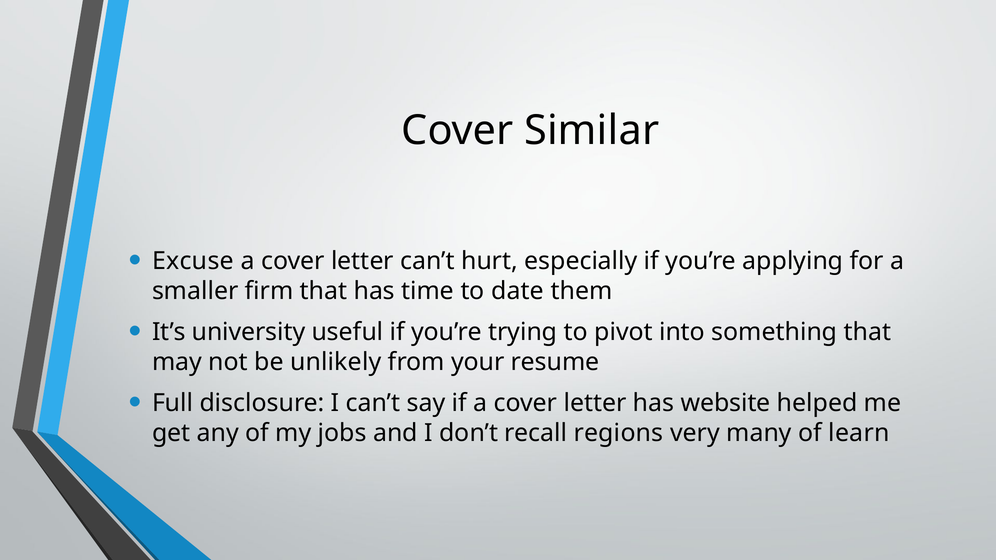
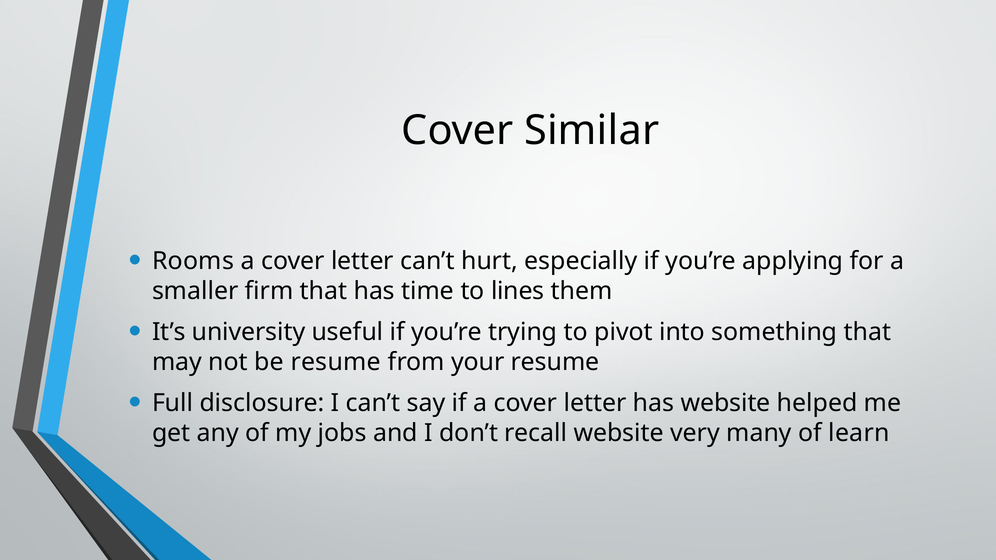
Excuse: Excuse -> Rooms (193, 261)
date: date -> lines (518, 291)
be unlikely: unlikely -> resume (336, 362)
recall regions: regions -> website (619, 433)
